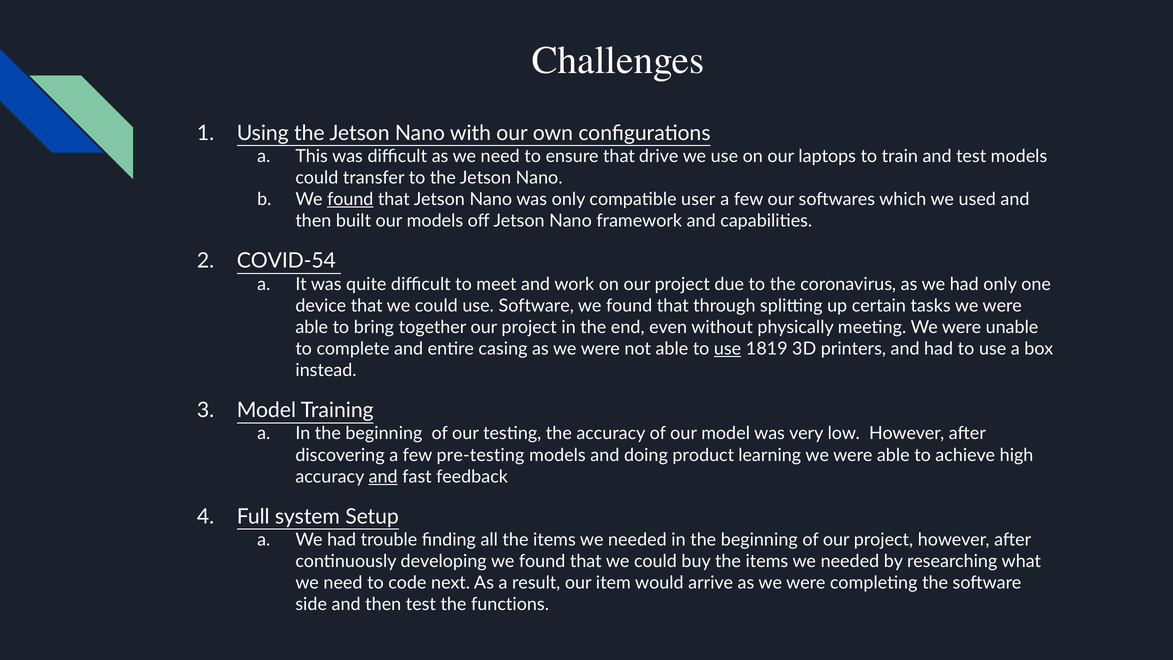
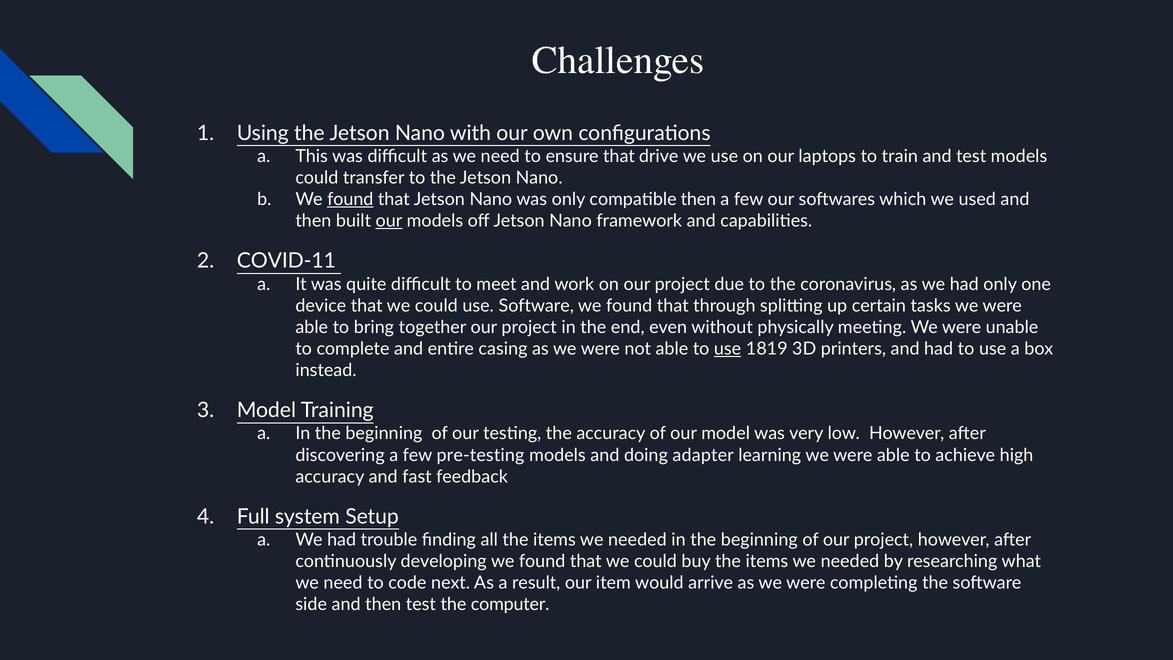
compatible user: user -> then (698, 199)
our underline: none -> present (389, 221)
COVID-54: COVID-54 -> COVID-11 (286, 261)
product: product -> adapter (703, 455)
and underline: present -> none (383, 476)
functions: functions -> computer (510, 604)
